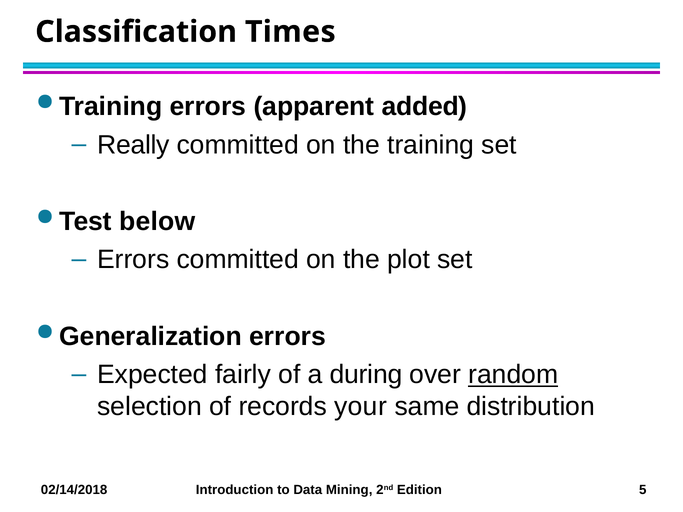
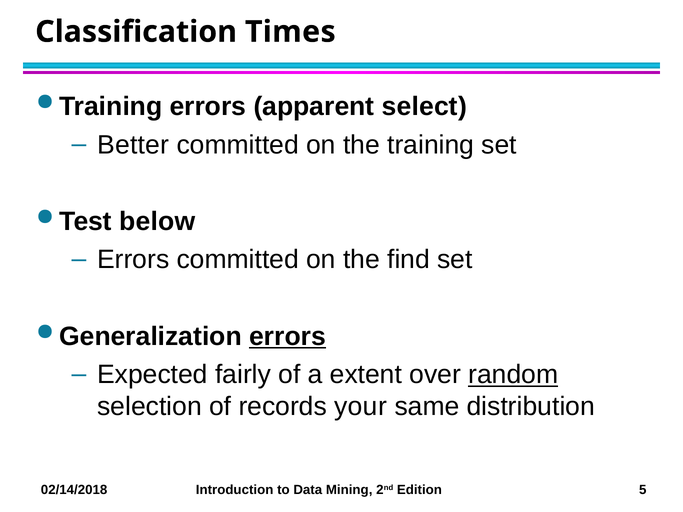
added: added -> select (424, 106)
Really: Really -> Better (133, 145)
plot: plot -> find (409, 260)
errors underline: none -> present (287, 337)
during: during -> extent (366, 375)
